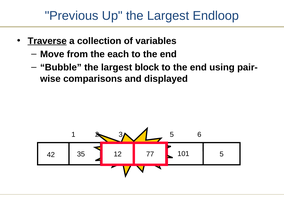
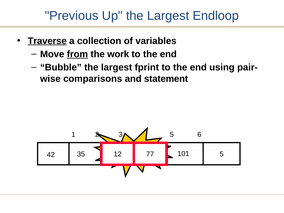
from underline: none -> present (77, 54)
each: each -> work (118, 54)
block: block -> fprint (147, 67)
displayed: displayed -> statement (166, 79)
